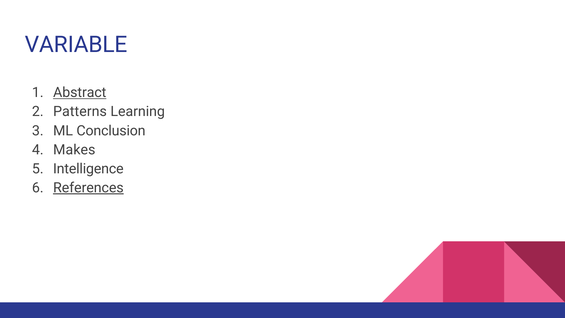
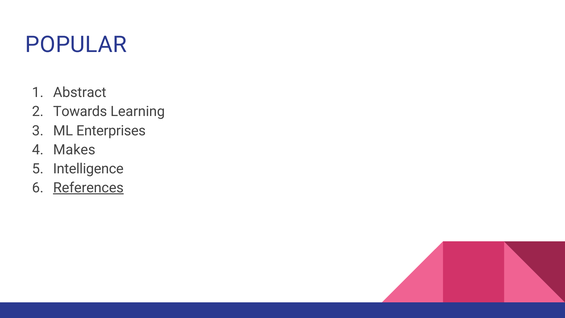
VARIABLE: VARIABLE -> POPULAR (76, 45)
Abstract underline: present -> none (80, 93)
Patterns: Patterns -> Towards (80, 112)
Conclusion: Conclusion -> Enterprises (111, 131)
